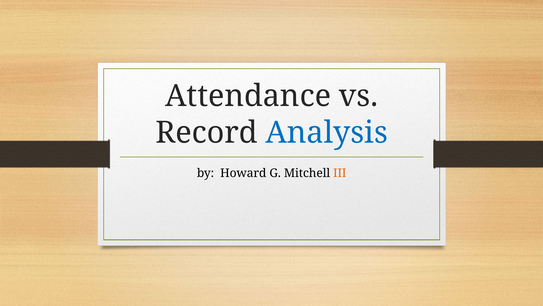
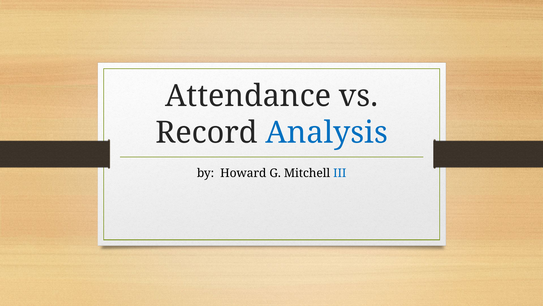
III colour: orange -> blue (340, 173)
